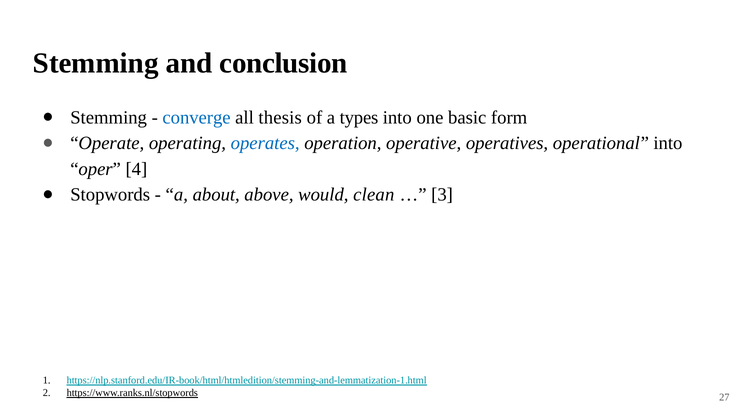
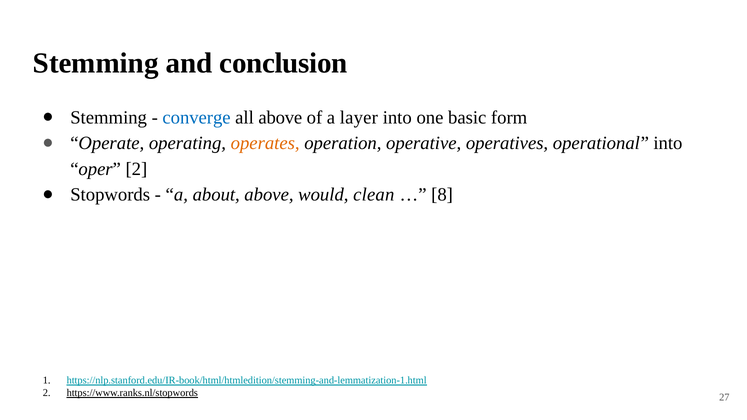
all thesis: thesis -> above (280, 117)
types: types -> layer (359, 117)
operates colour: blue -> orange (265, 143)
oper 4: 4 -> 2 (136, 169)
3: 3 -> 8 (442, 195)
